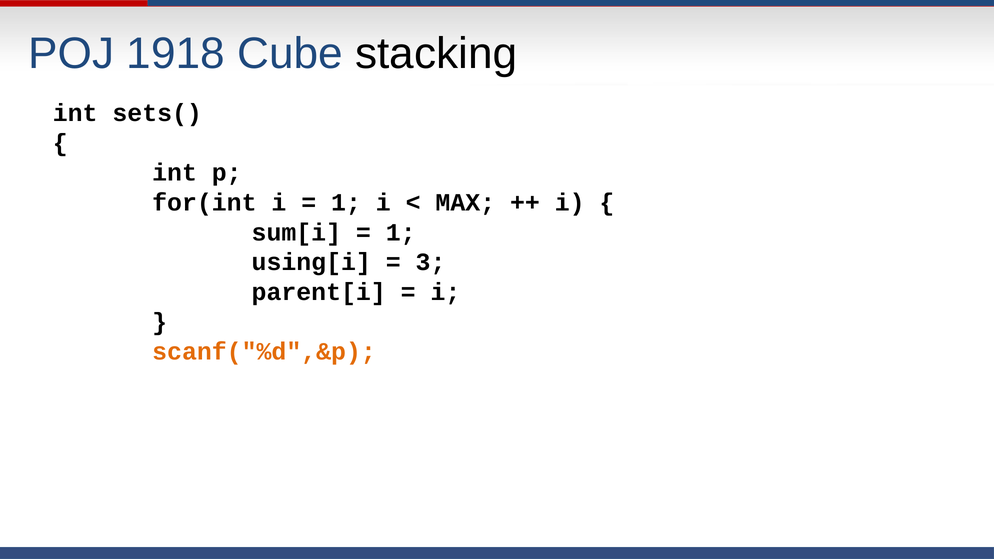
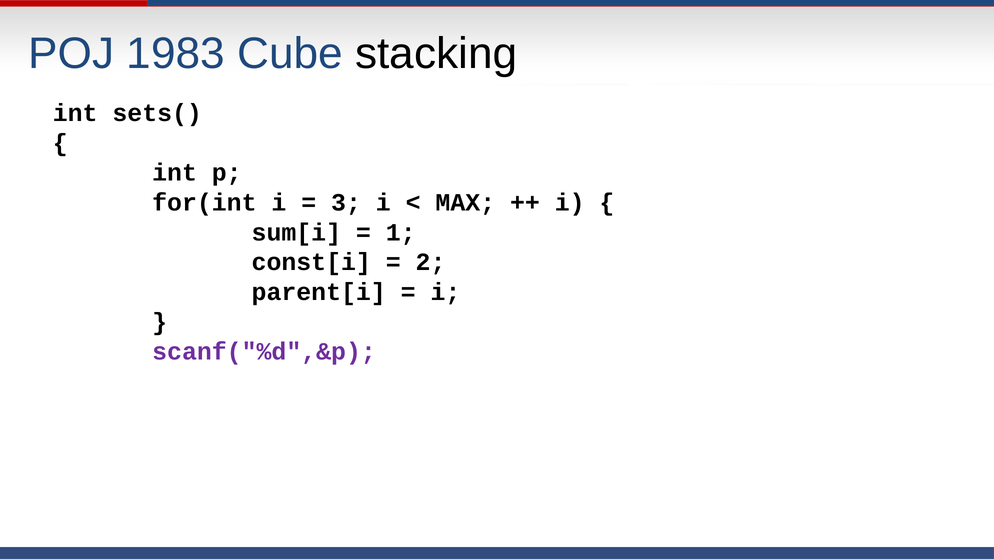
1918: 1918 -> 1983 (176, 54)
1: 1 -> 3 (346, 203)
using[i: using[i -> const[i (311, 262)
3: 3 -> 2 (431, 262)
scanf("%d",&p colour: orange -> purple (264, 352)
